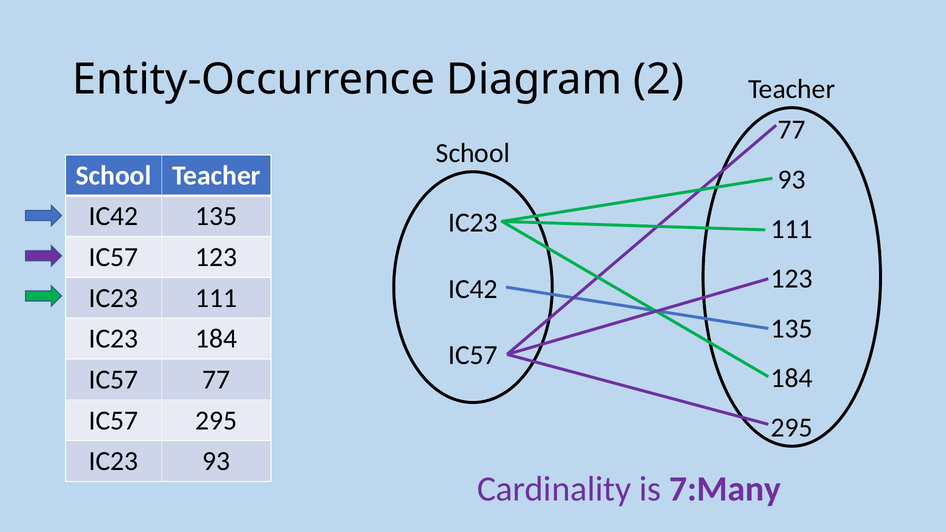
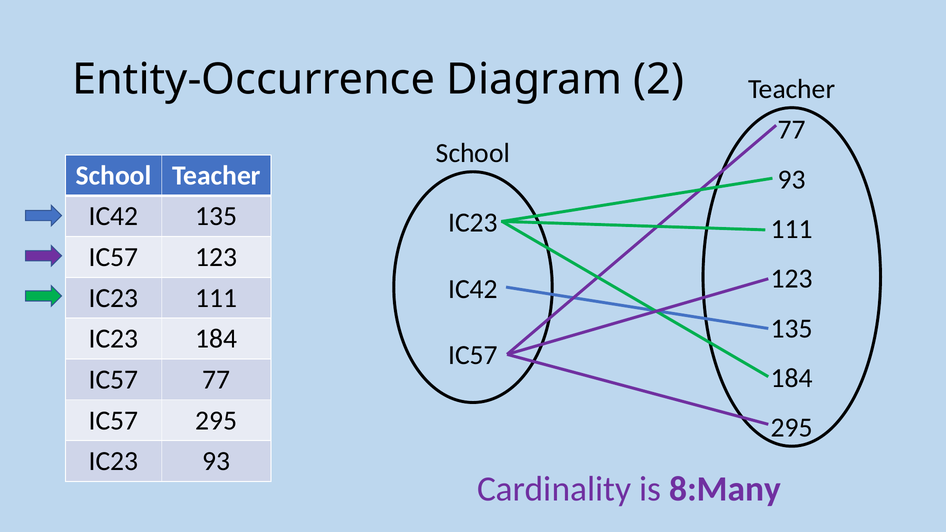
7:Many: 7:Many -> 8:Many (725, 489)
